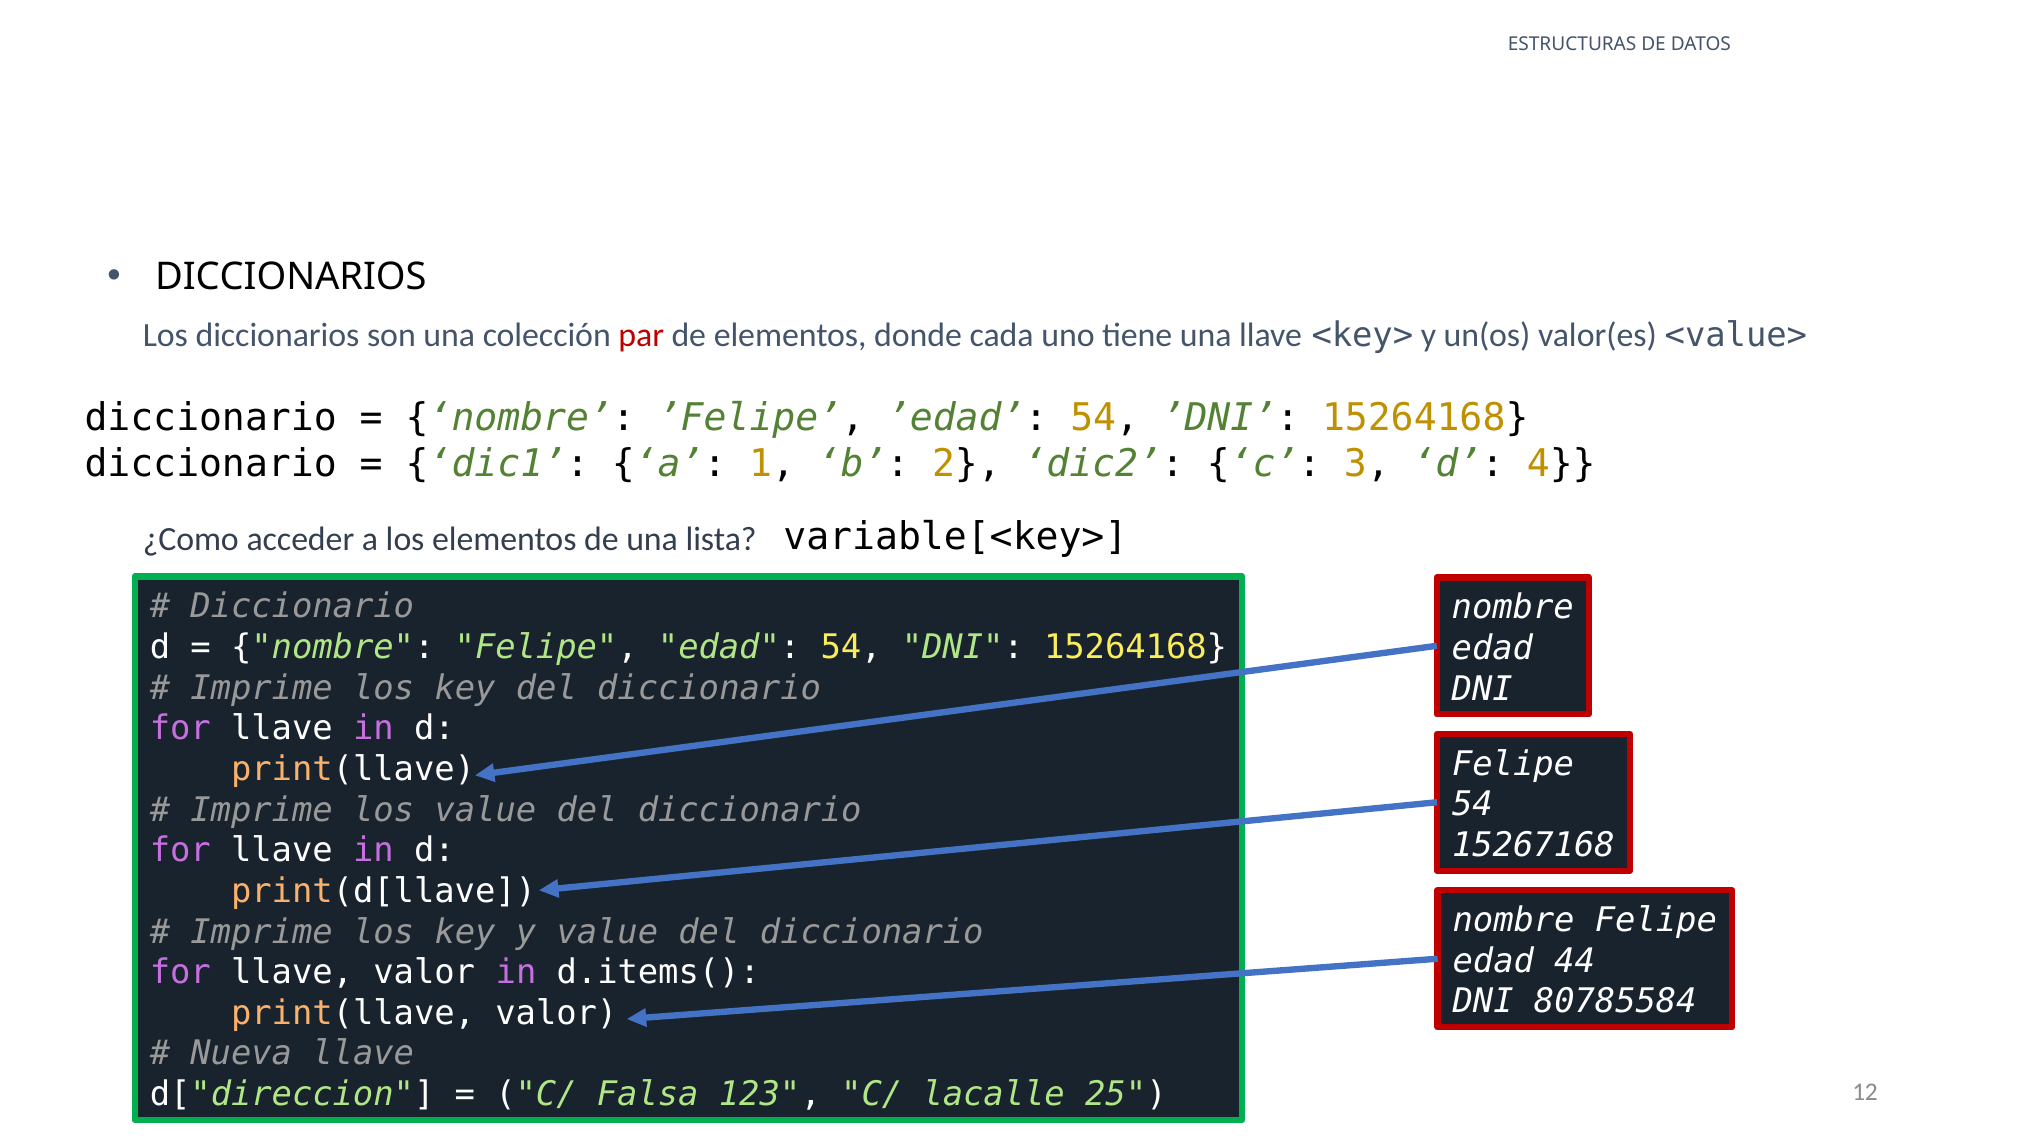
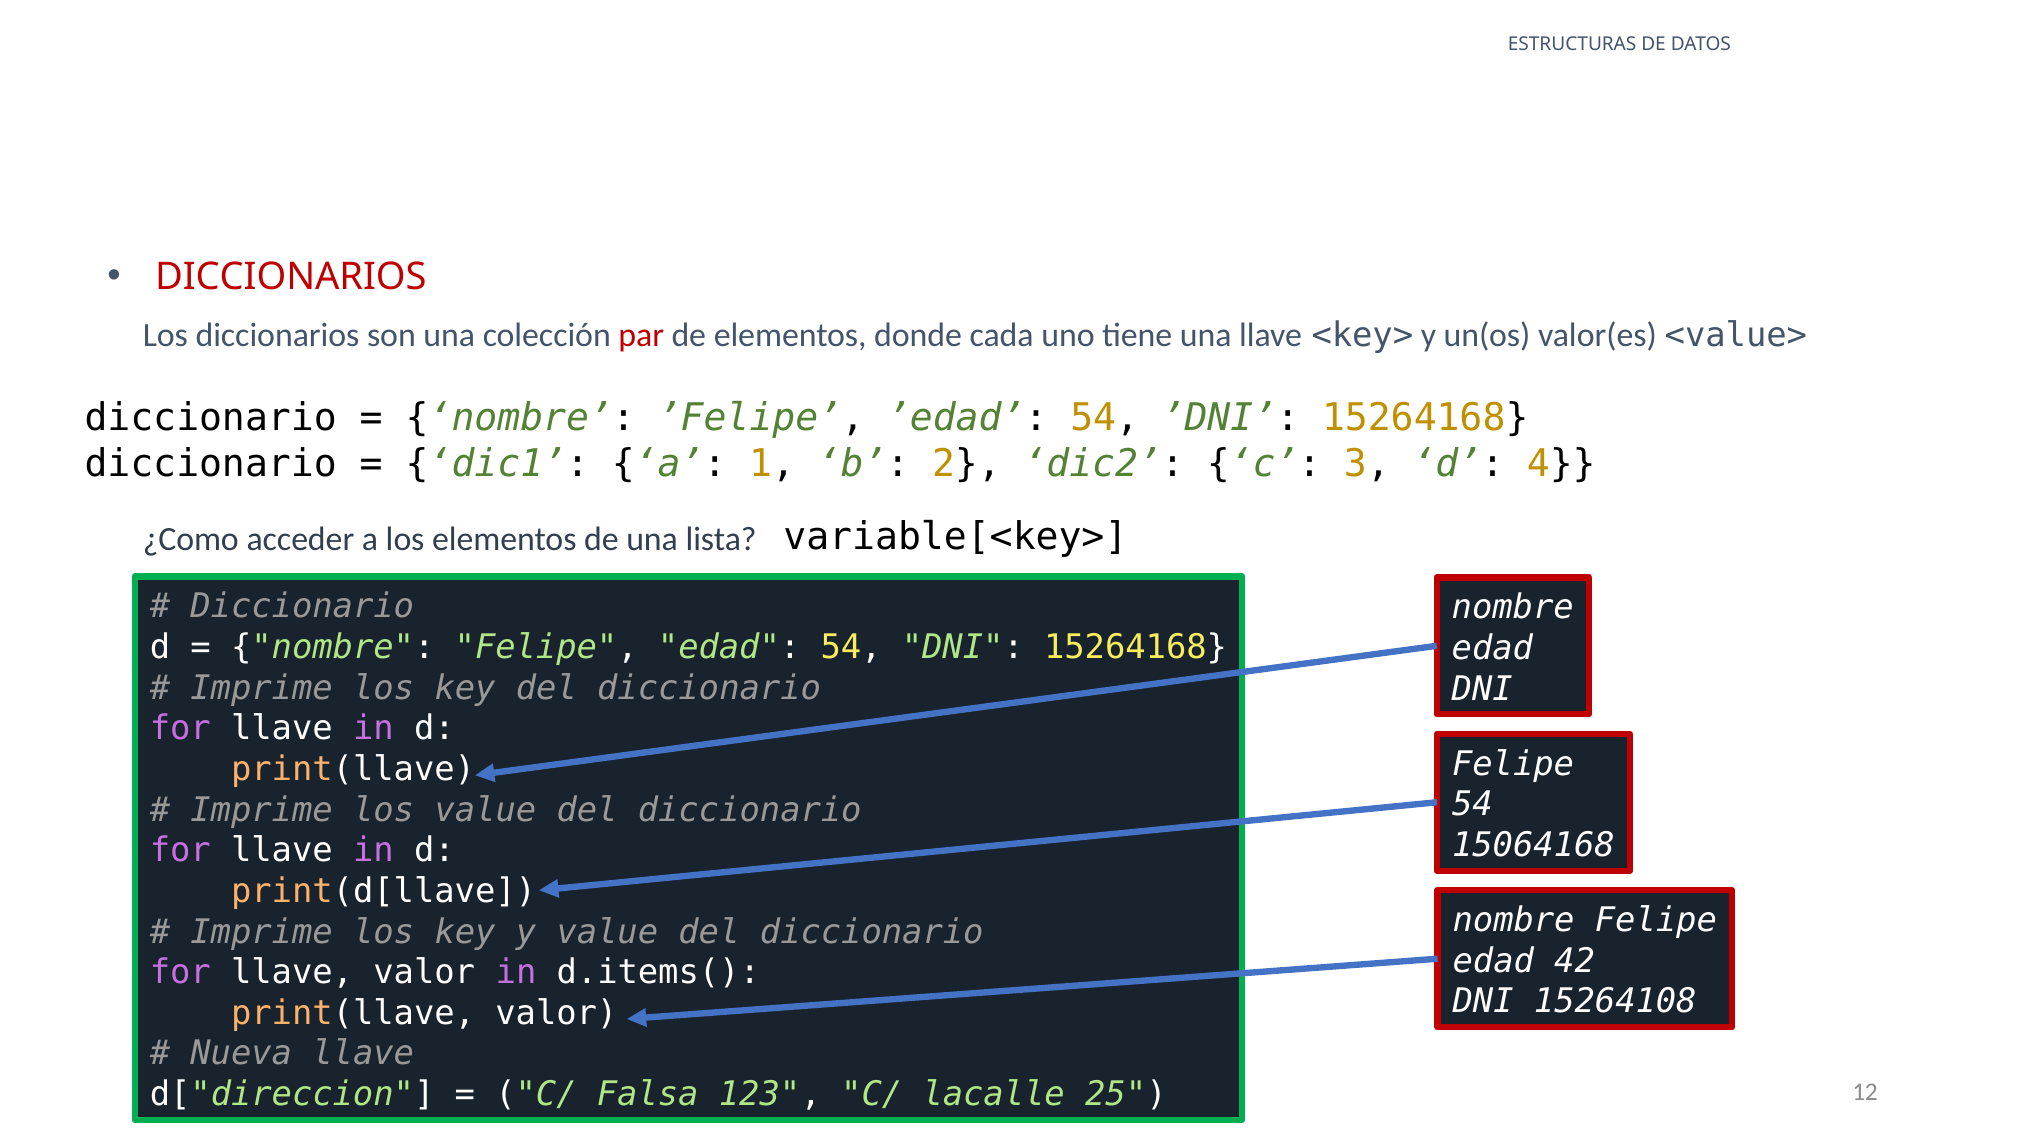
DICCIONARIOS colour: black -> red (291, 277)
15267168: 15267168 -> 15064168 (1533, 845)
44: 44 -> 42 (1575, 961)
80785584: 80785584 -> 15264108 (1615, 1001)
